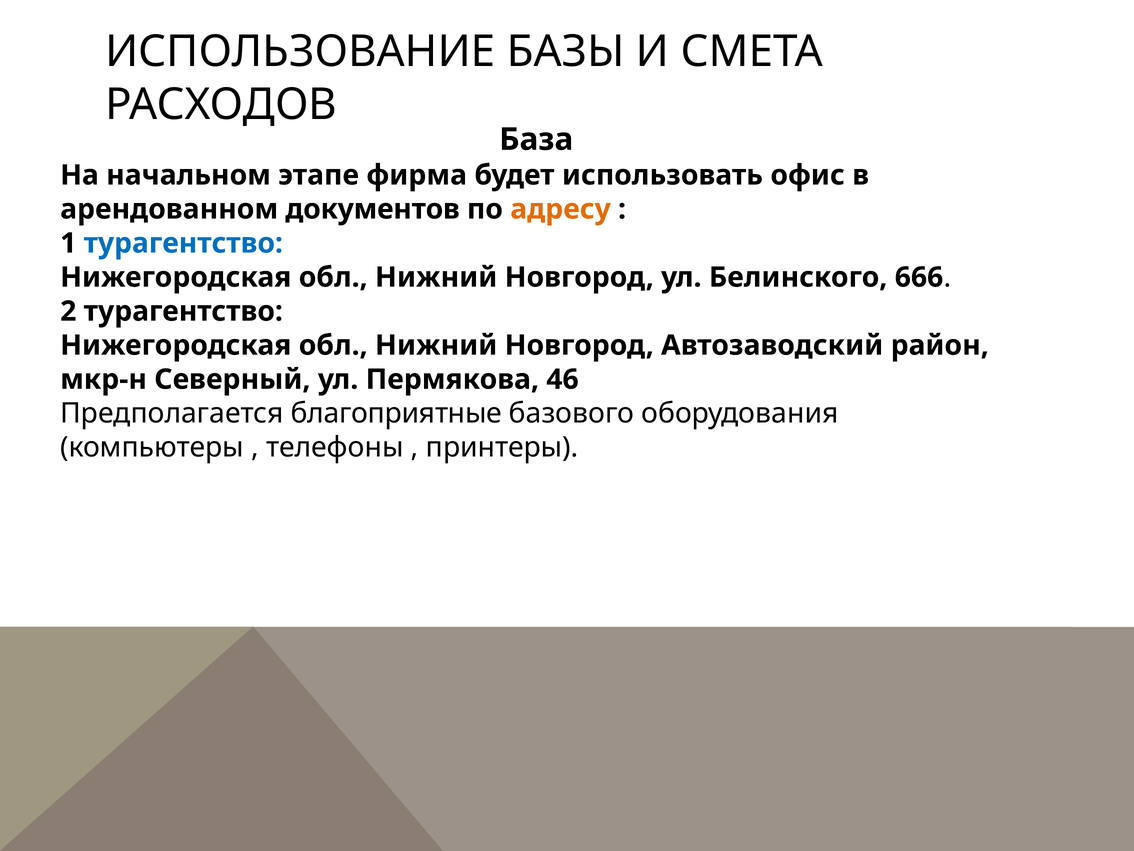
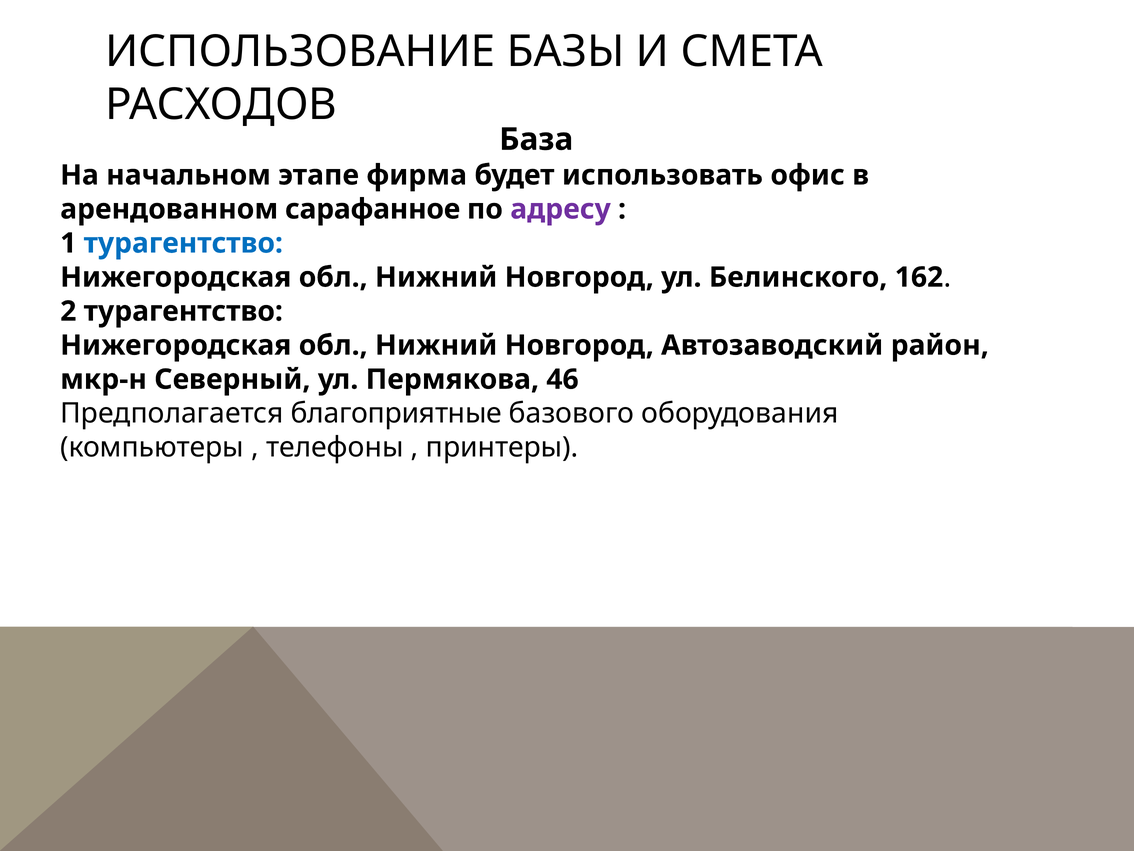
документов: документов -> сарафанное (373, 209)
адресу colour: orange -> purple (561, 209)
666: 666 -> 162 (919, 277)
